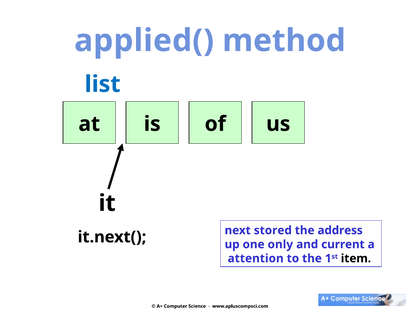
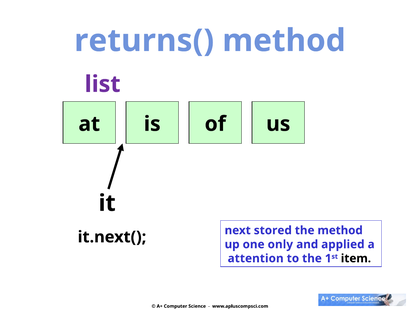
applied(: applied( -> returns( (144, 41)
list colour: blue -> purple (103, 84)
the address: address -> method (340, 230)
current: current -> applied (343, 244)
